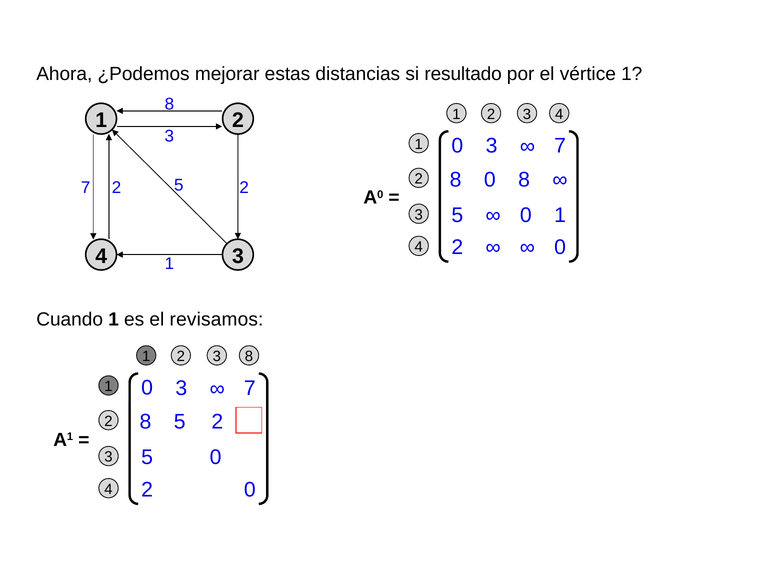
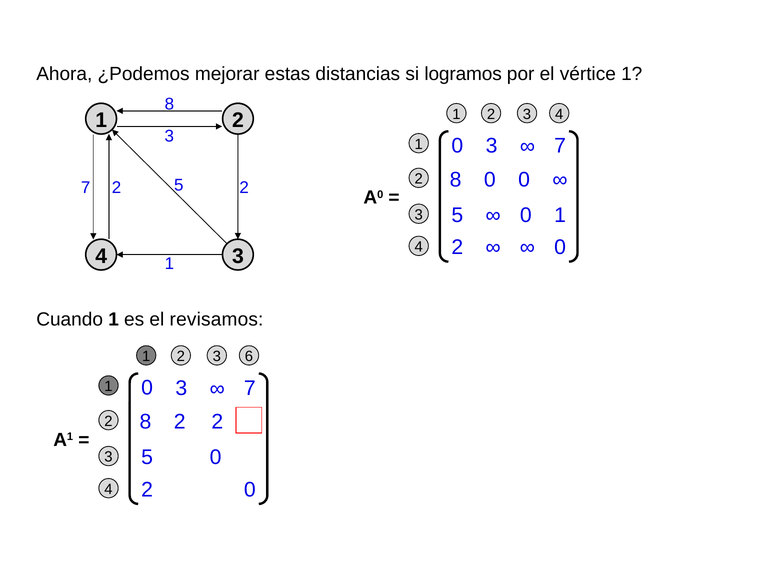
resultado: resultado -> logramos (463, 74)
0 8: 8 -> 0 (524, 180)
1 8: 8 -> 6 (249, 357)
8 5: 5 -> 2 (180, 422)
